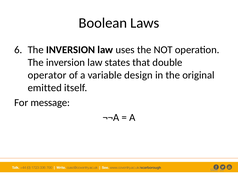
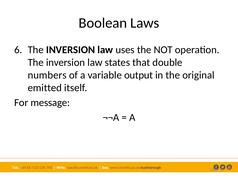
operator: operator -> numbers (47, 75)
design: design -> output (139, 75)
